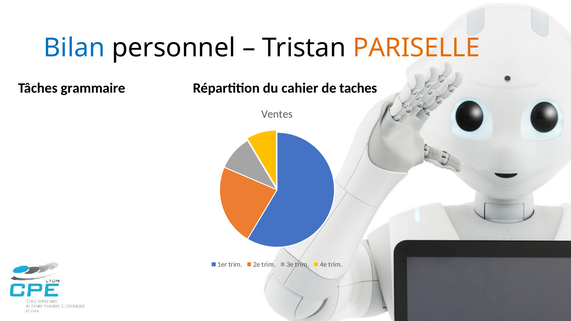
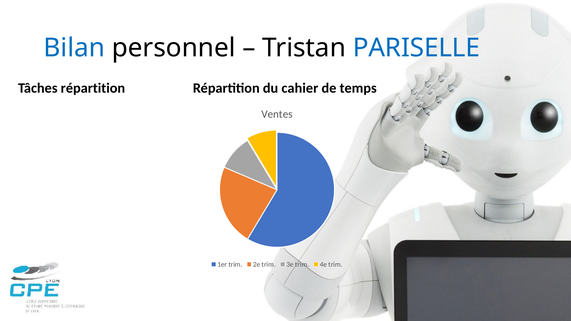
PARISELLE colour: orange -> blue (416, 48)
Tâches grammaire: grammaire -> répartition (93, 88)
taches: taches -> temps (358, 88)
